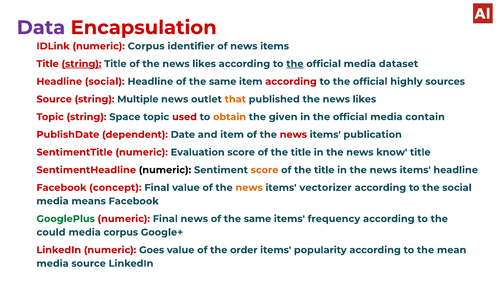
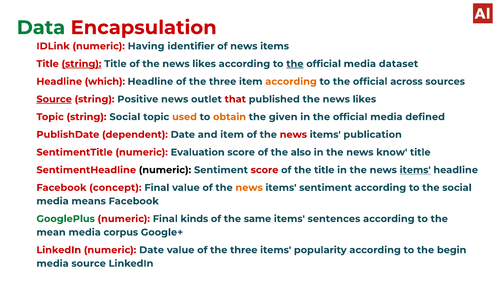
Data colour: purple -> green (41, 28)
numeric Corpus: Corpus -> Having (146, 46)
Headline social: social -> which (105, 82)
Headline of the same: same -> three (223, 82)
according colour: red -> orange (291, 82)
highly: highly -> across (406, 82)
Source underline: none -> present (54, 99)
Multiple: Multiple -> Positive (138, 99)
that colour: orange -> red (235, 99)
string Space: Space -> Social (125, 117)
used colour: red -> orange (185, 117)
contain: contain -> defined (425, 117)
title: title -> also (301, 152)
score colour: orange -> red (265, 170)
items underline: none -> present (415, 170)
items vectorizer: vectorizer -> sentiment (326, 188)
Final news: news -> kinds (194, 219)
frequency: frequency -> sentences (334, 219)
could: could -> mean (51, 232)
numeric Goes: Goes -> Date (152, 250)
value of the order: order -> three (244, 250)
mean: mean -> begin (452, 250)
